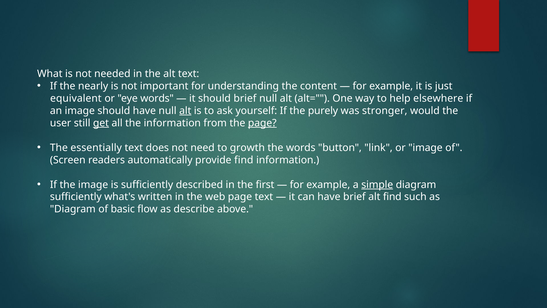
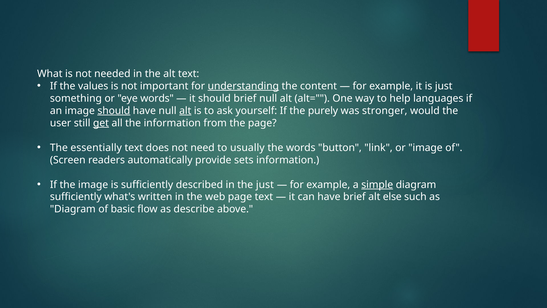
nearly: nearly -> values (93, 86)
understanding underline: none -> present (243, 86)
equivalent: equivalent -> something (76, 98)
elsewhere: elsewhere -> languages (438, 98)
should underline: none -> present (114, 111)
page underline: present -> none (262, 123)
growth: growth -> usually (247, 148)
provide find: find -> sets (244, 160)
the first: first -> just (265, 184)
alt find: find -> else (392, 197)
